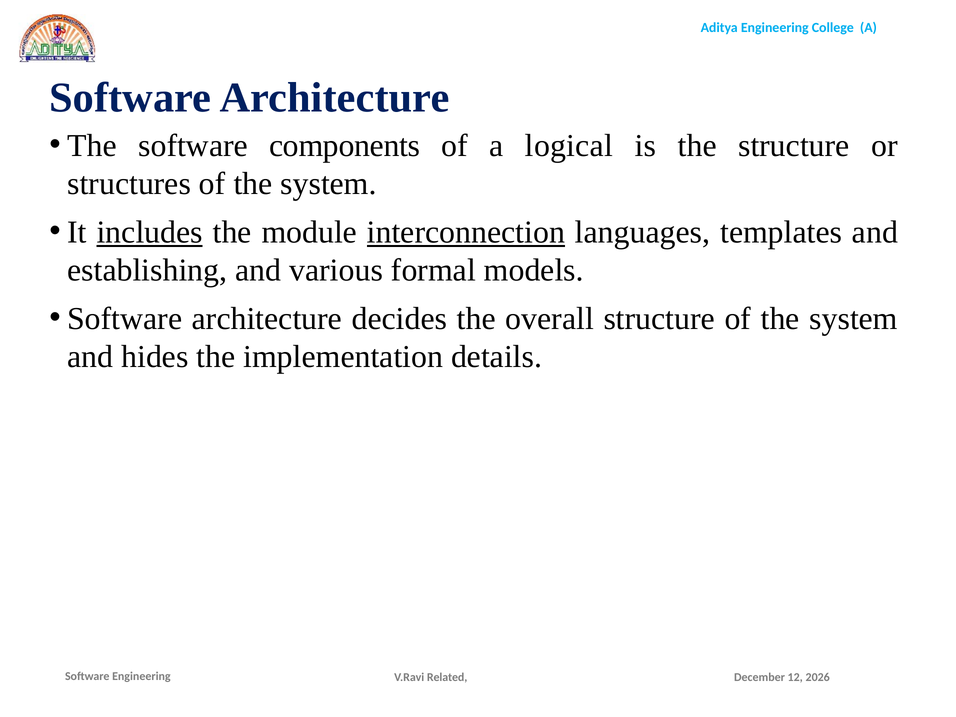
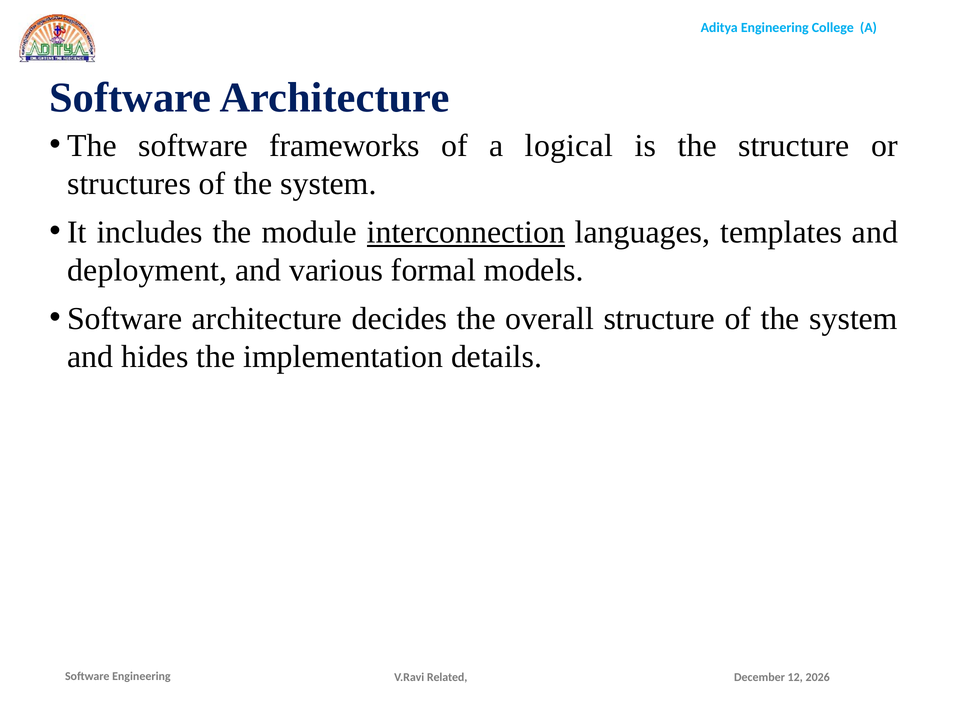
components: components -> frameworks (345, 146)
includes underline: present -> none (150, 232)
establishing: establishing -> deployment (147, 270)
